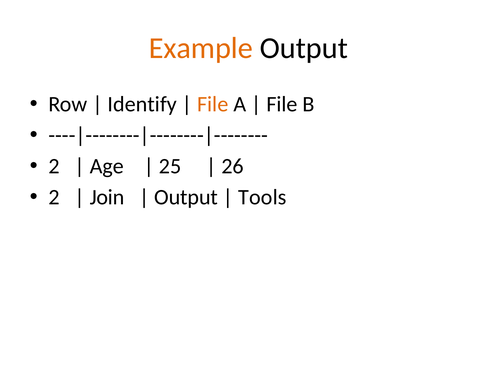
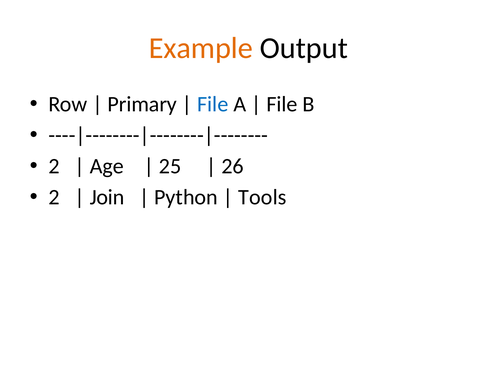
Identify: Identify -> Primary (142, 104)
File colour: orange -> blue (213, 104)
Output: Output -> Python (186, 197)
